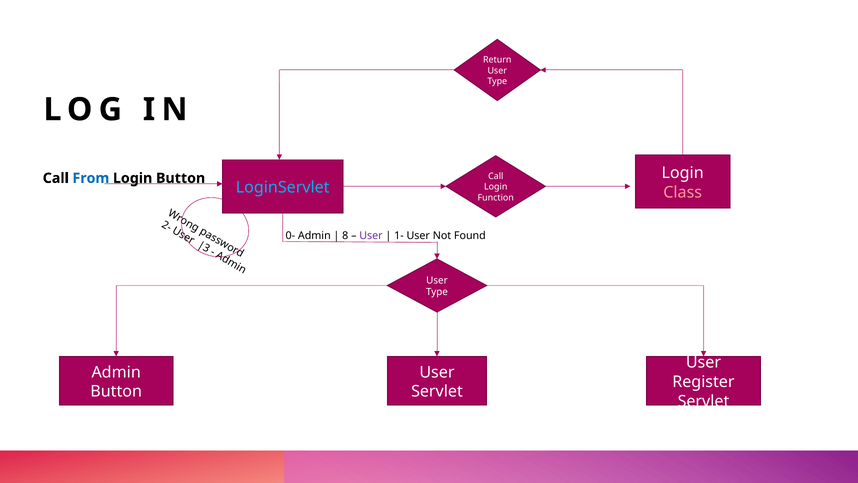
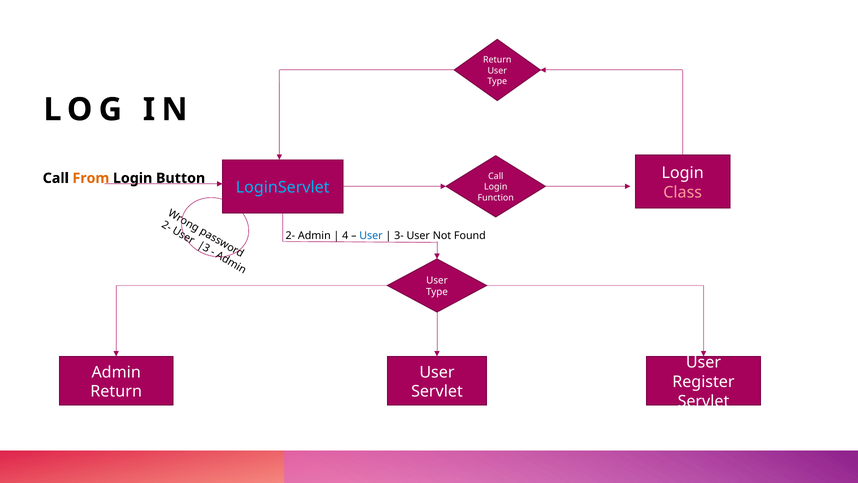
From colour: blue -> orange (91, 178)
0-: 0- -> 2- (290, 235)
8: 8 -> 4 (345, 235)
User colour: purple -> blue (371, 235)
1-: 1- -> 3- (399, 235)
Button: Button -> Return (116, 391)
